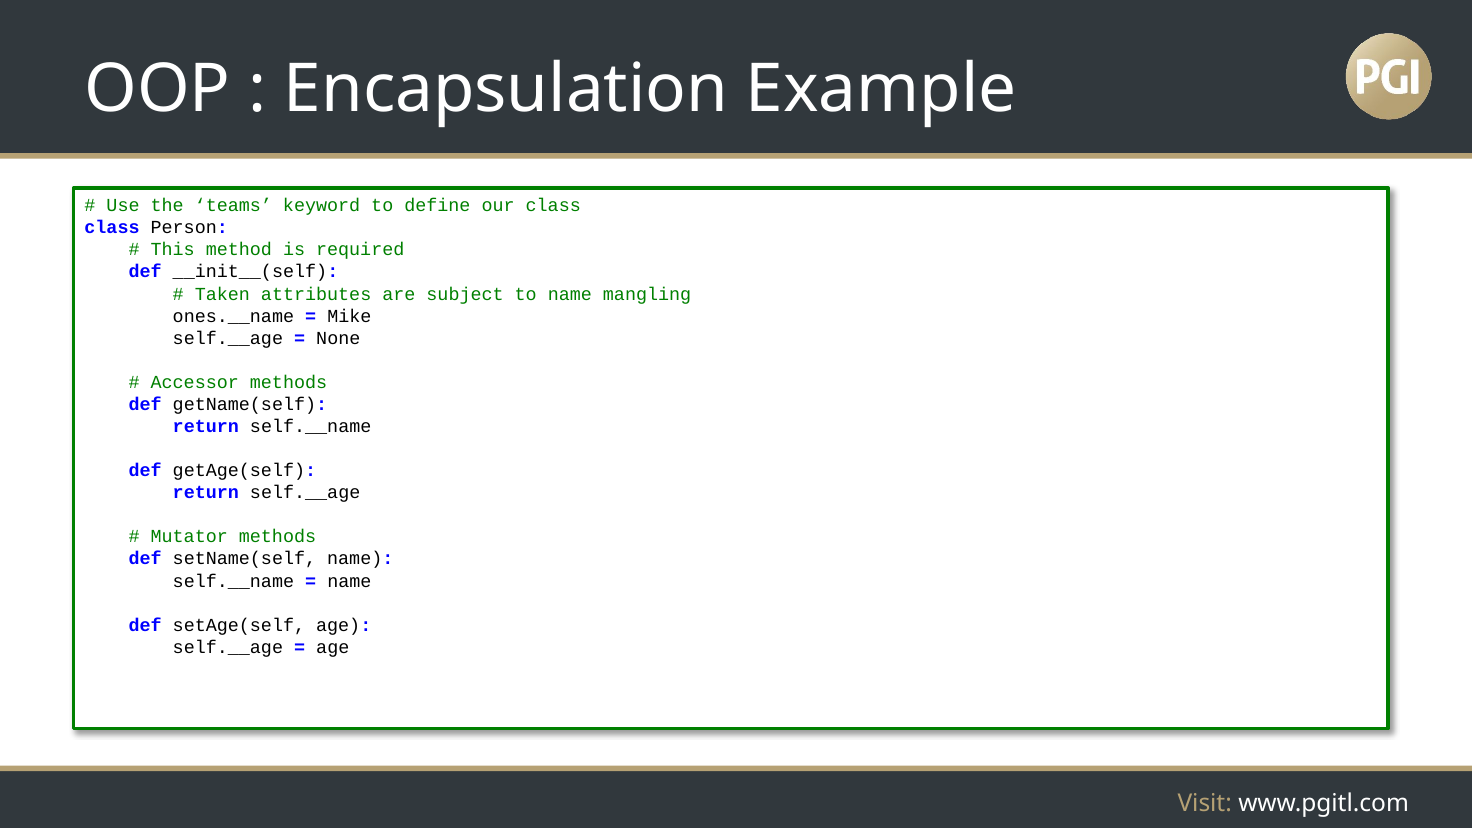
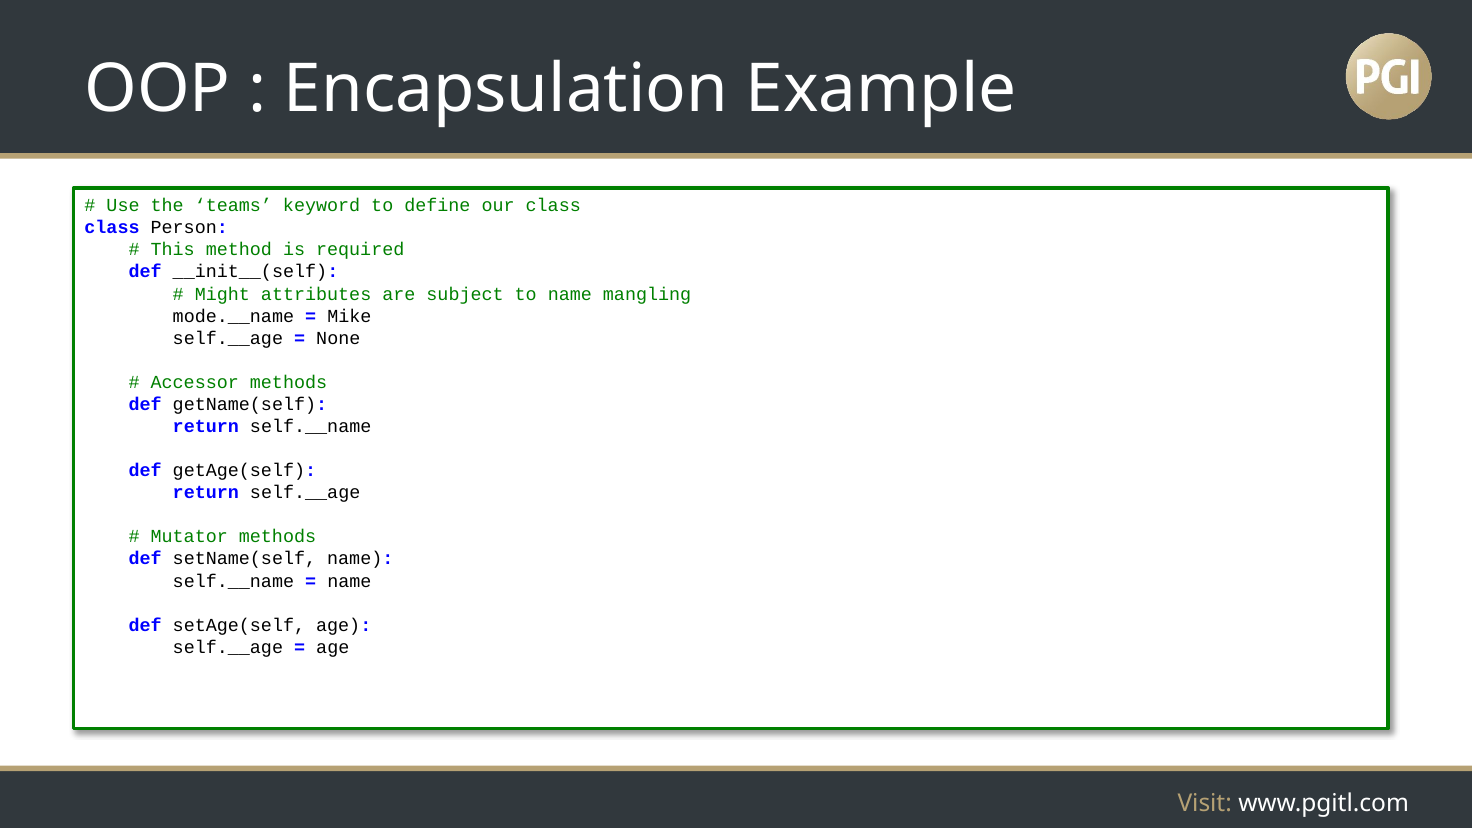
Taken: Taken -> Might (222, 294)
ones.__name: ones.__name -> mode.__name (233, 316)
